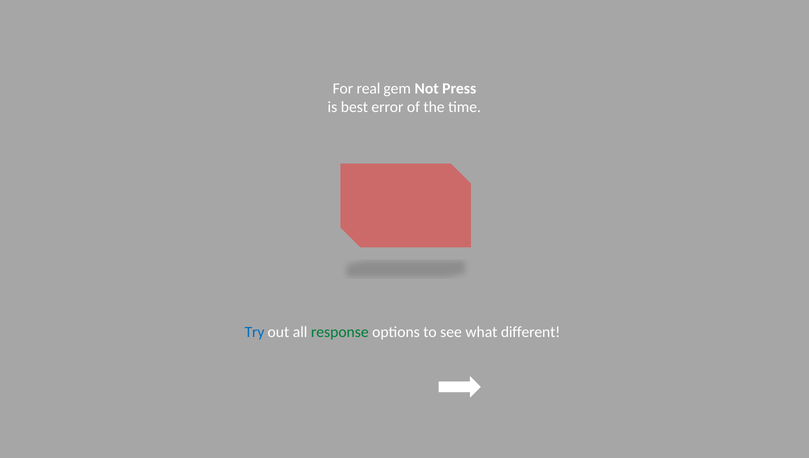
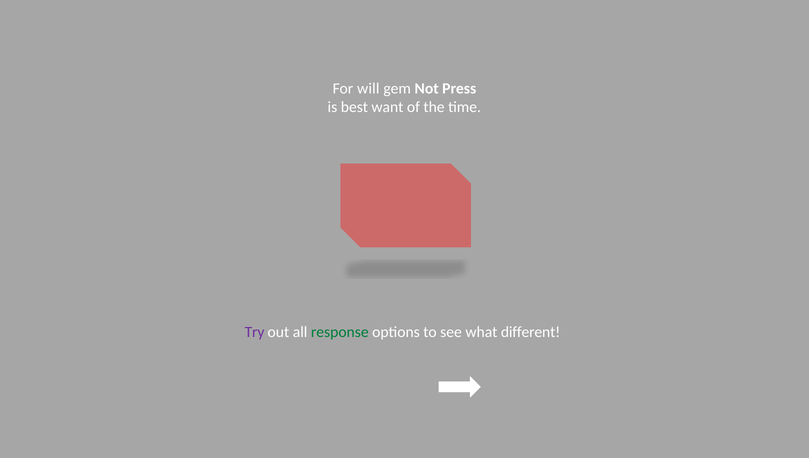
real: real -> will (368, 89)
error: error -> want (387, 107)
Try colour: blue -> purple (255, 332)
